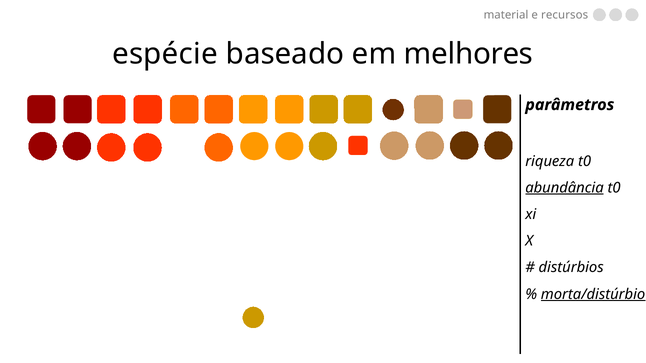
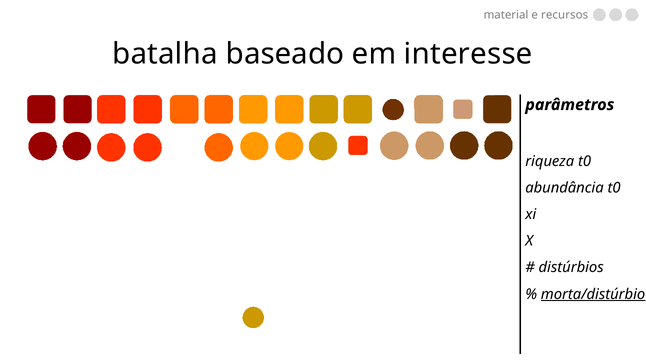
espécie: espécie -> batalha (165, 54)
melhores: melhores -> interesse (468, 54)
abundância underline: present -> none (564, 188)
